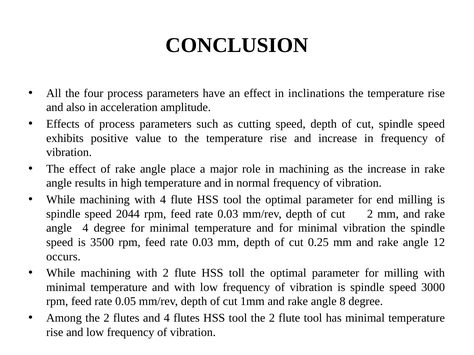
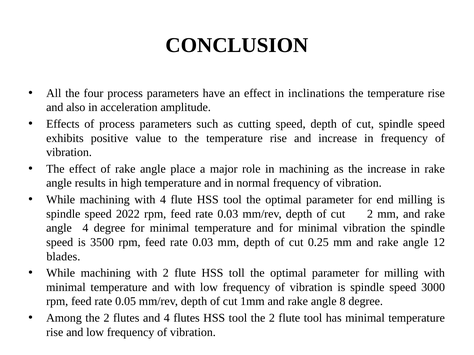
2044: 2044 -> 2022 (128, 214)
occurs: occurs -> blades (63, 257)
